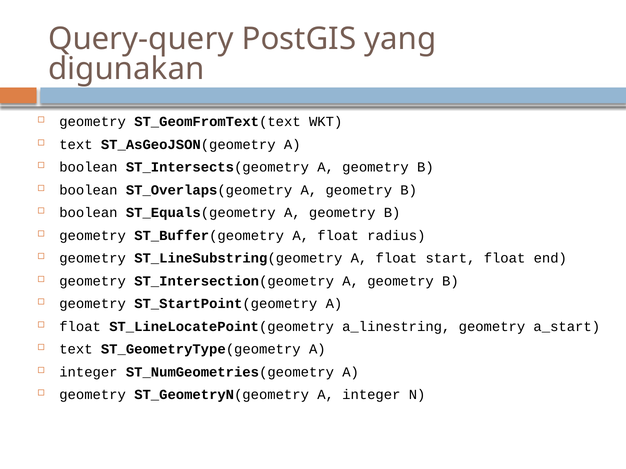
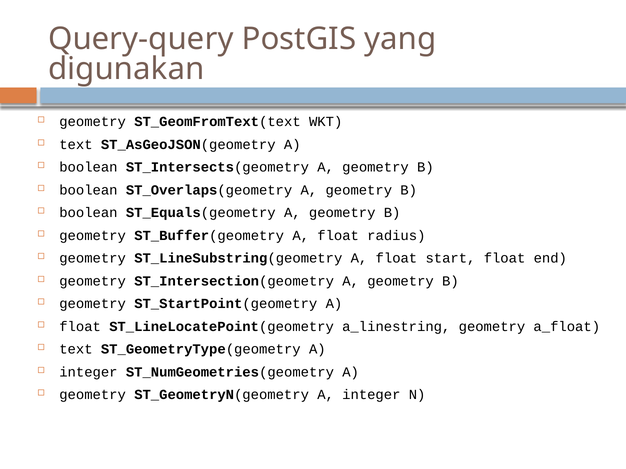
a_start: a_start -> a_float (567, 327)
